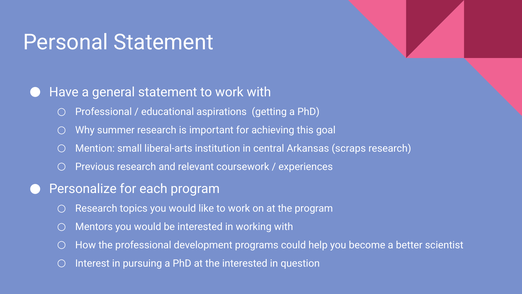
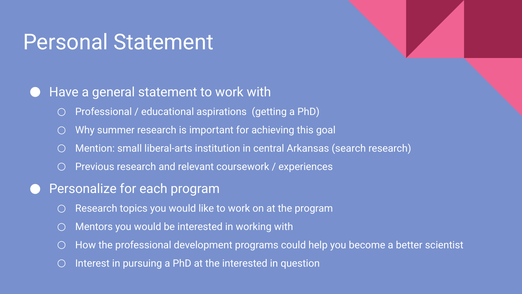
scraps: scraps -> search (349, 148)
